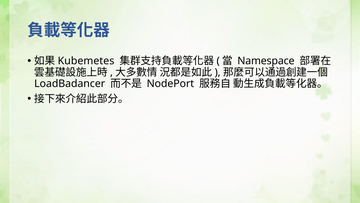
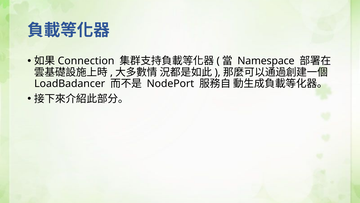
Kubemetes: Kubemetes -> Connection (86, 61)
